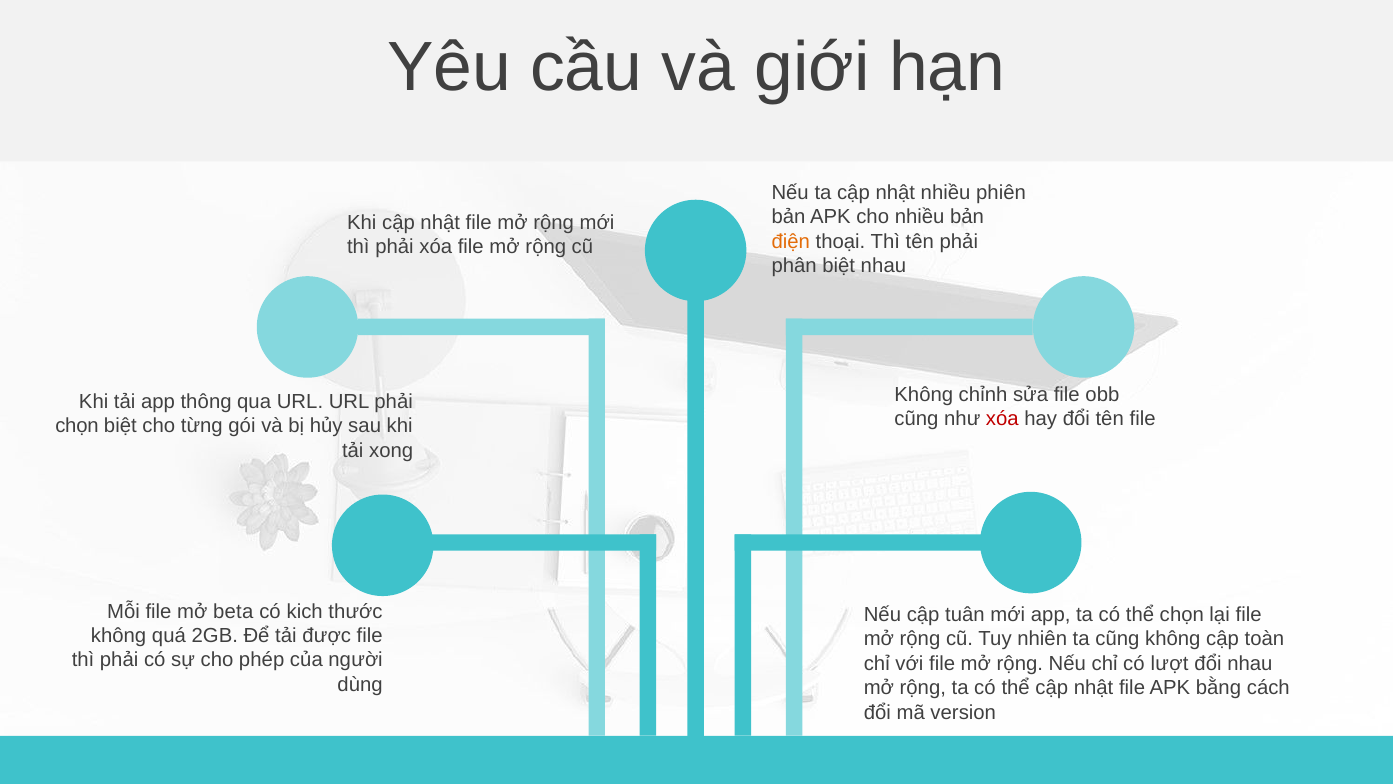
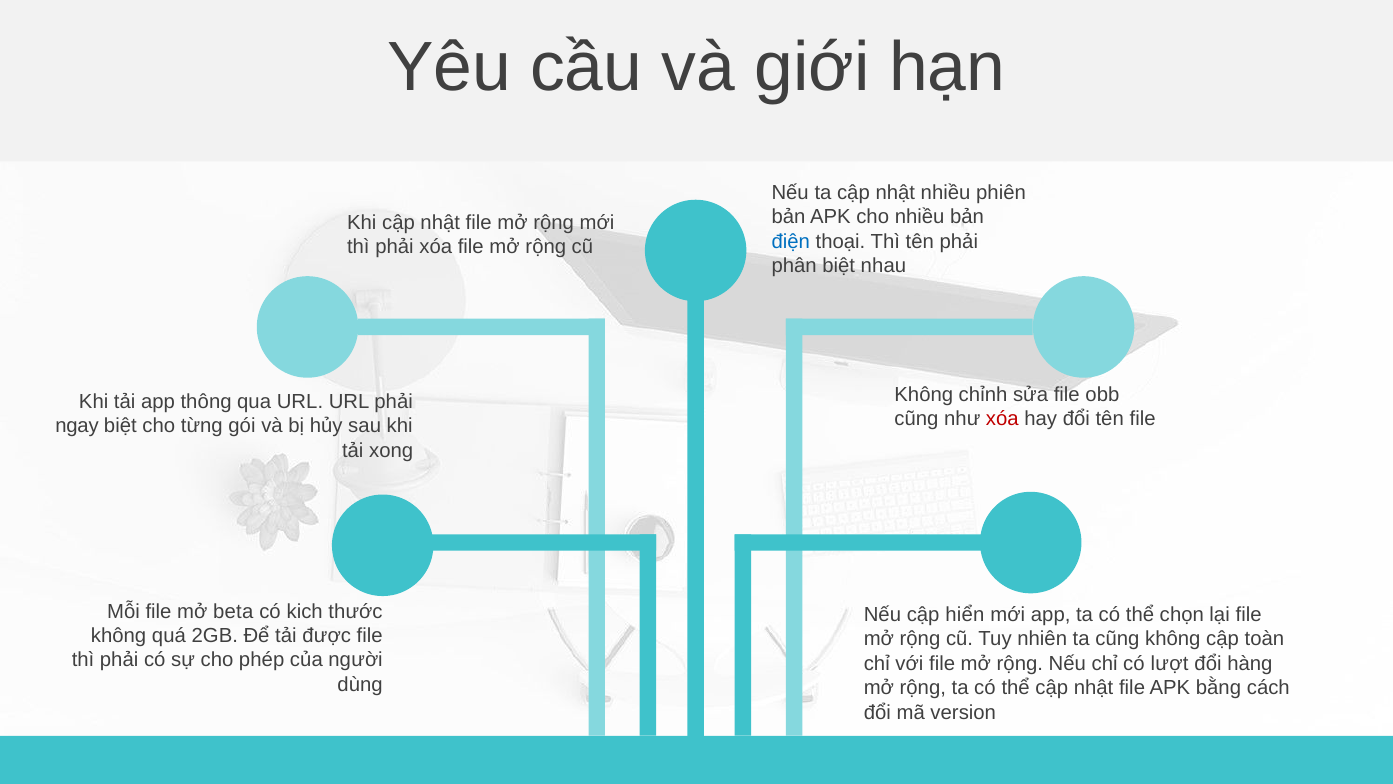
điện colour: orange -> blue (791, 241)
chọn: chọn -> ngay (77, 426)
tuân: tuân -> hiển (965, 614)
đổi nhau: nhau -> hàng (1250, 663)
